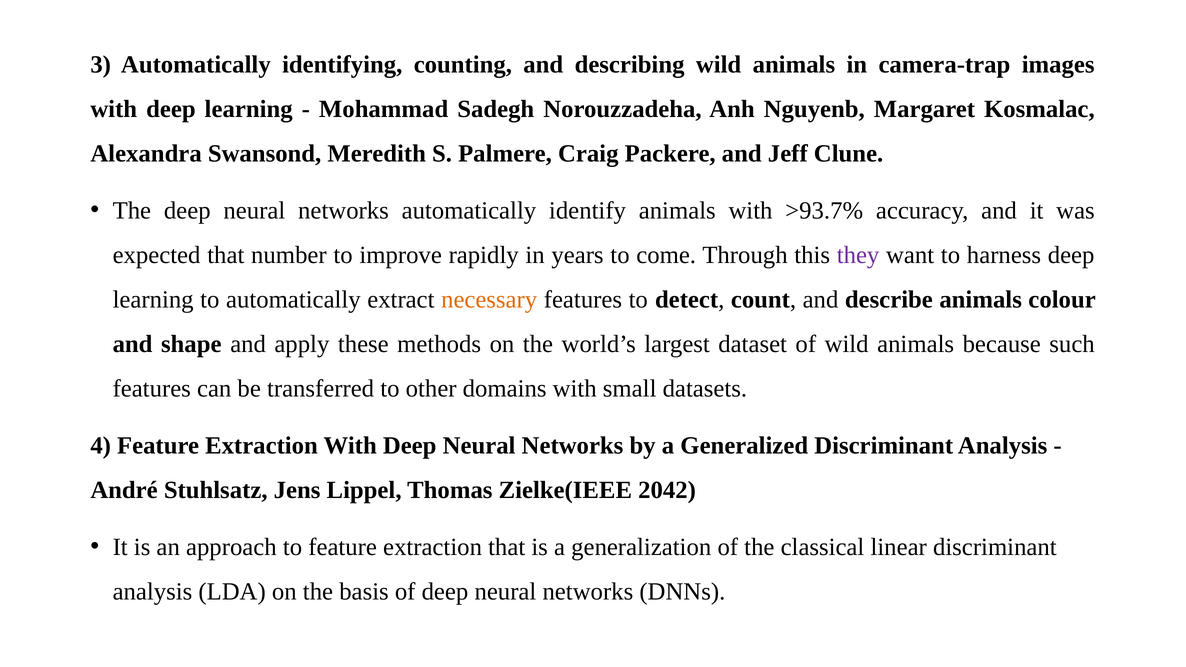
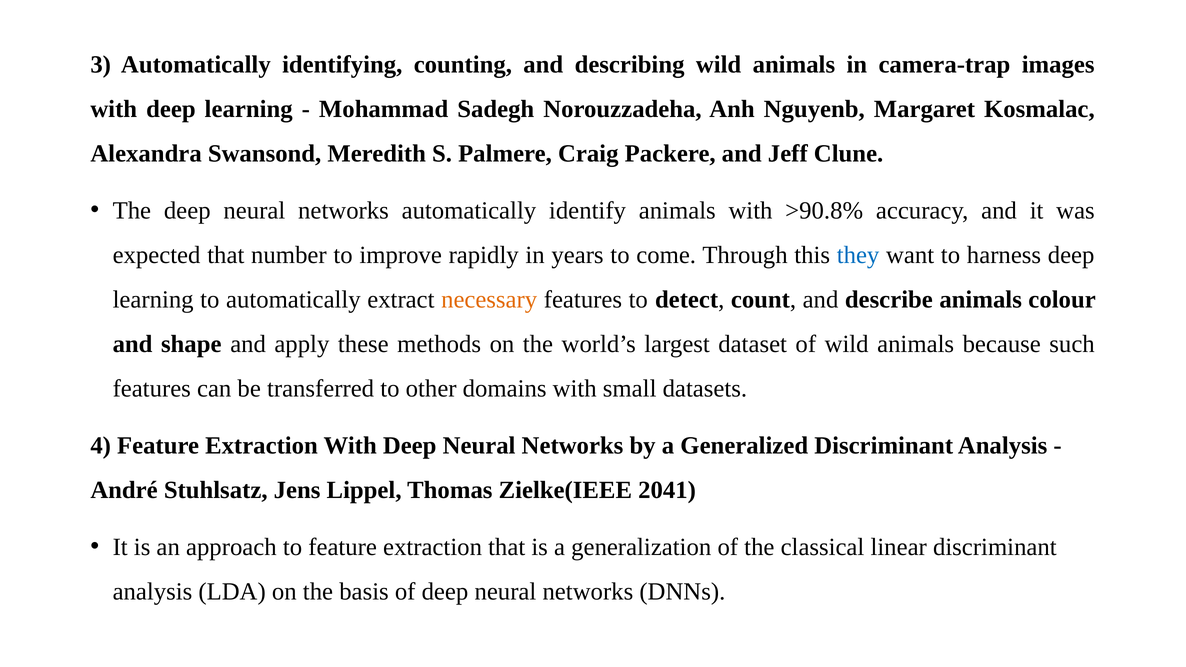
>93.7%: >93.7% -> >90.8% (824, 211)
they colour: purple -> blue (858, 255)
2042: 2042 -> 2041 (667, 490)
